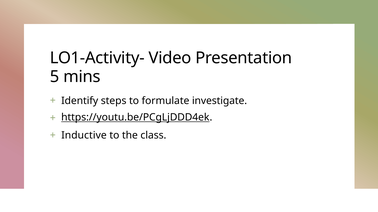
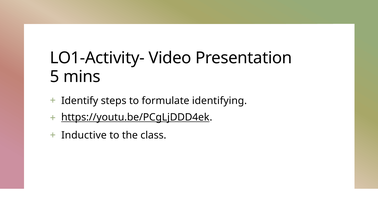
investigate: investigate -> identifying (219, 101)
